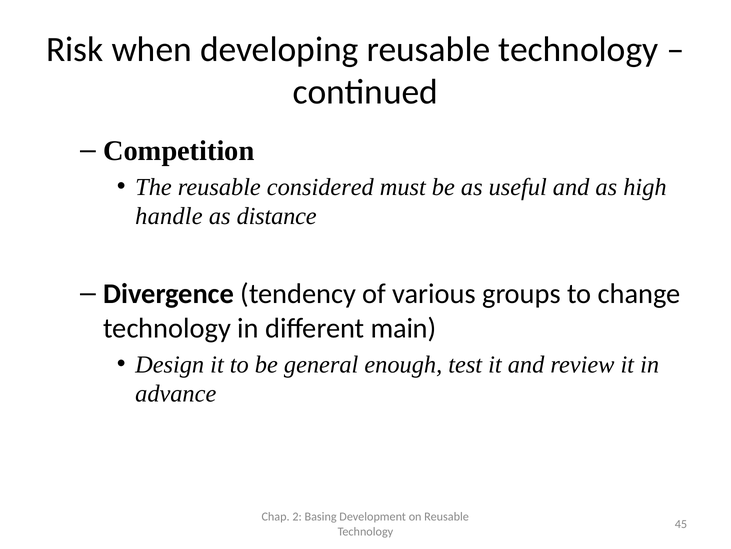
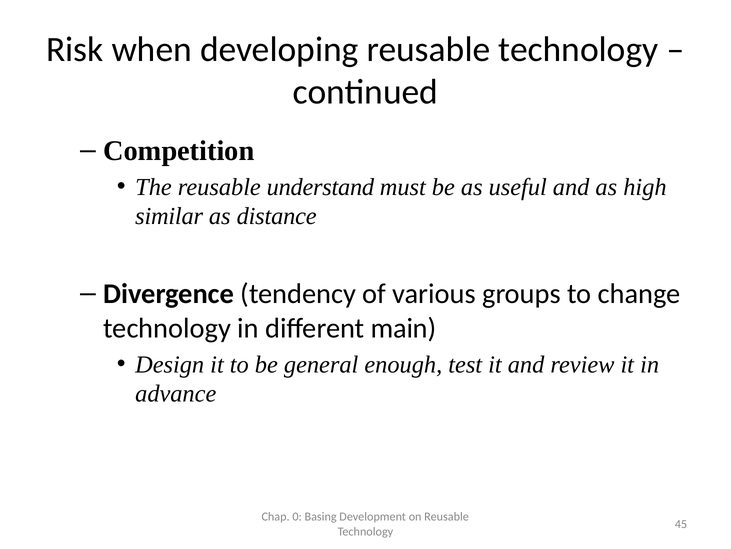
considered: considered -> understand (320, 187)
handle: handle -> similar (169, 216)
2: 2 -> 0 (297, 516)
